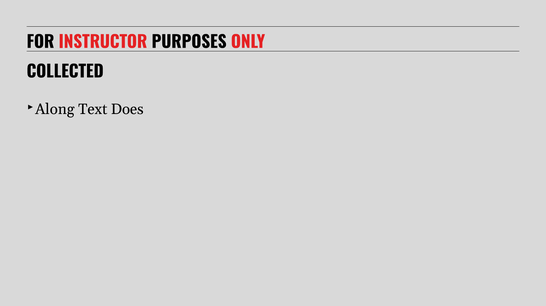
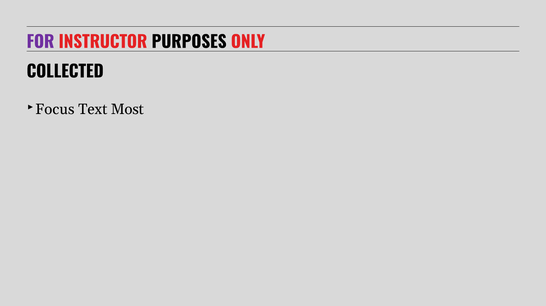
FOR colour: black -> purple (40, 42)
Along: Along -> Focus (55, 109)
Does: Does -> Most (127, 109)
